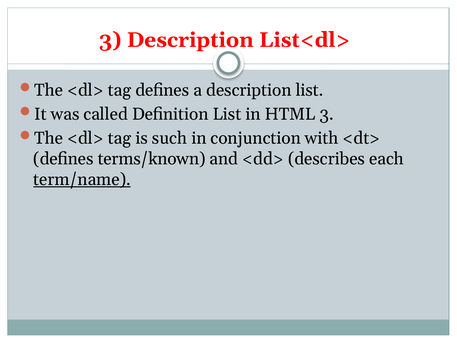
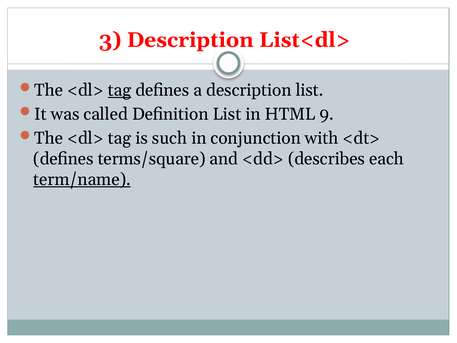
tag underline: none -> present (120, 90)
HTML 3: 3 -> 9 (327, 114)
terms/known: terms/known -> terms/square (152, 159)
